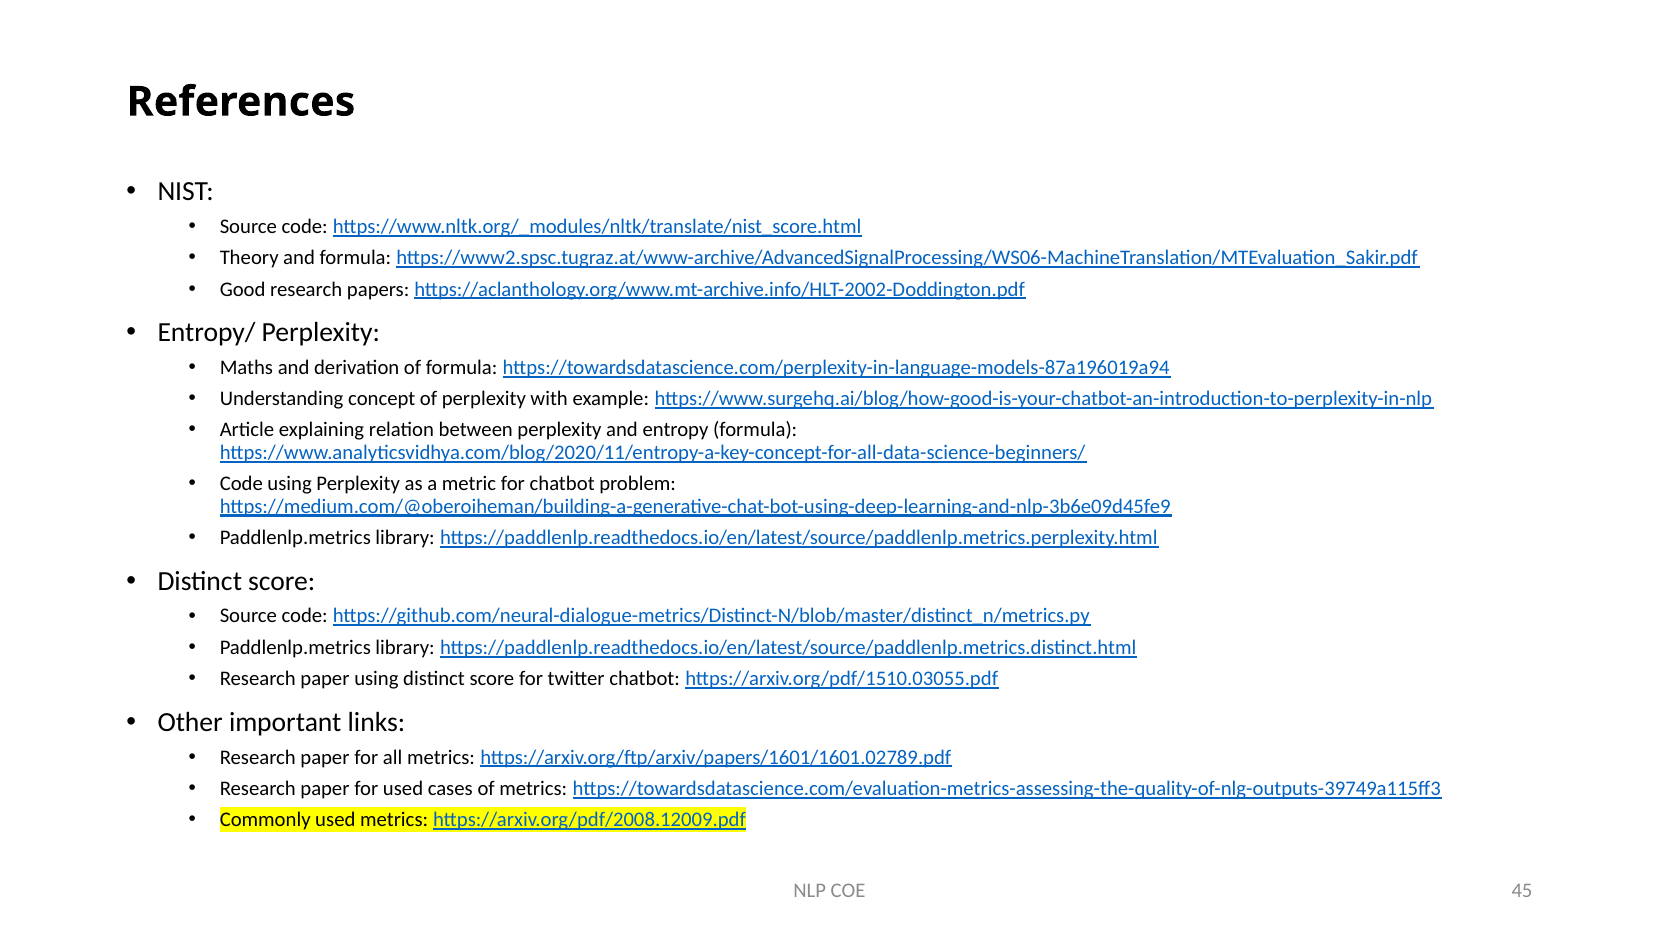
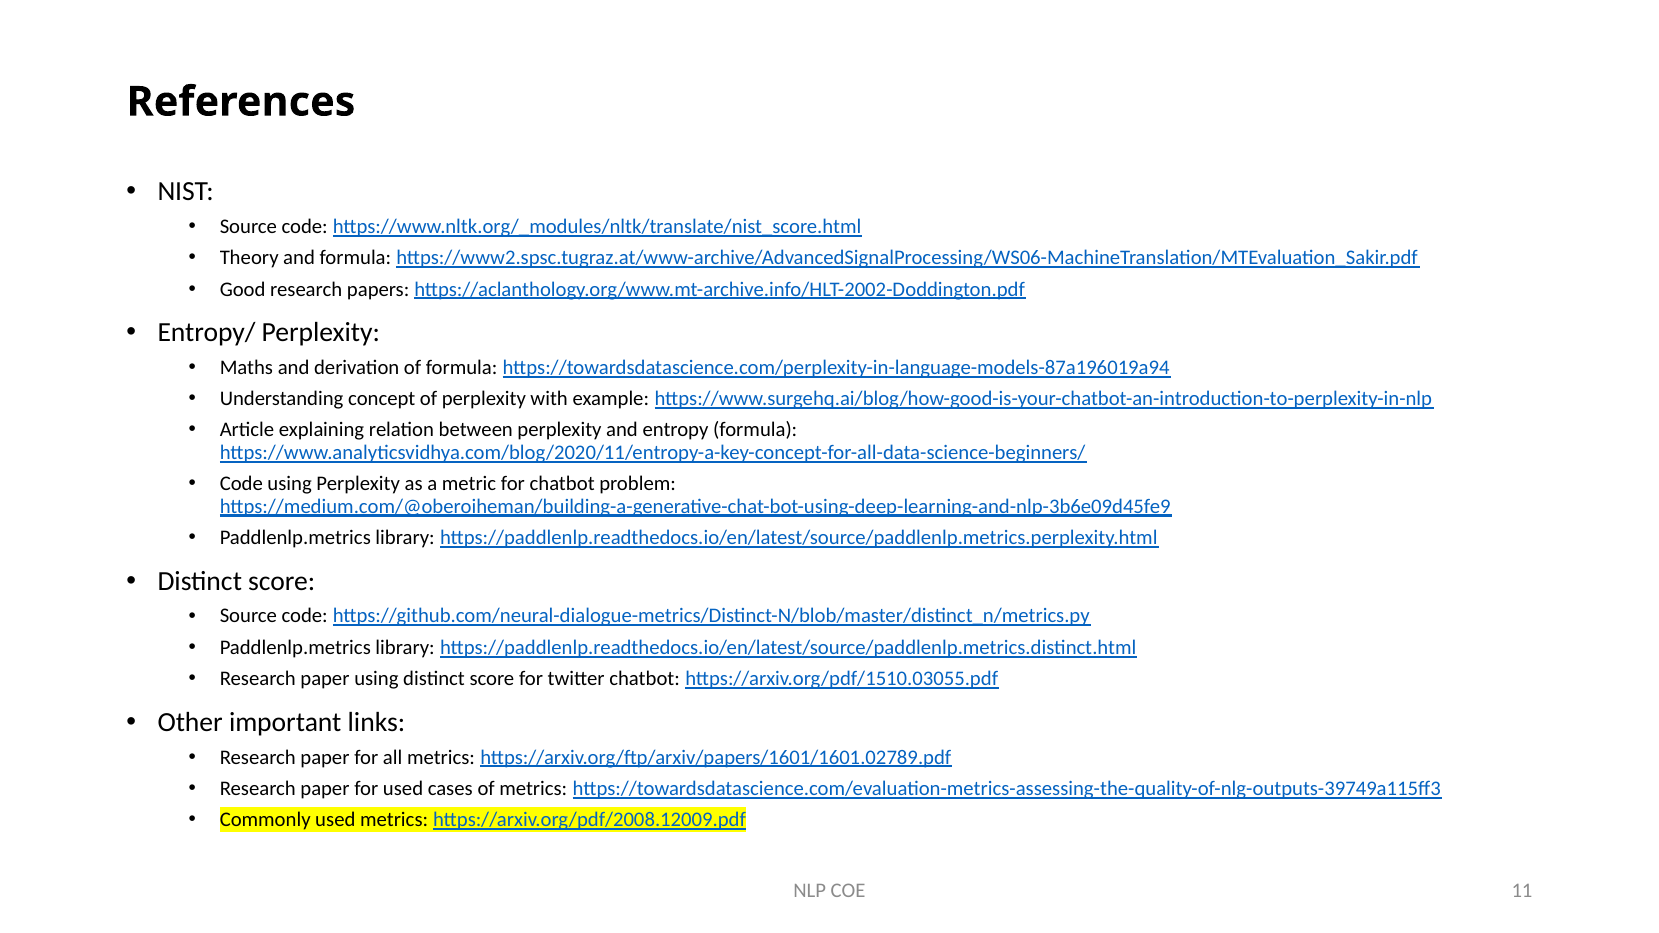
45: 45 -> 11 (1522, 891)
